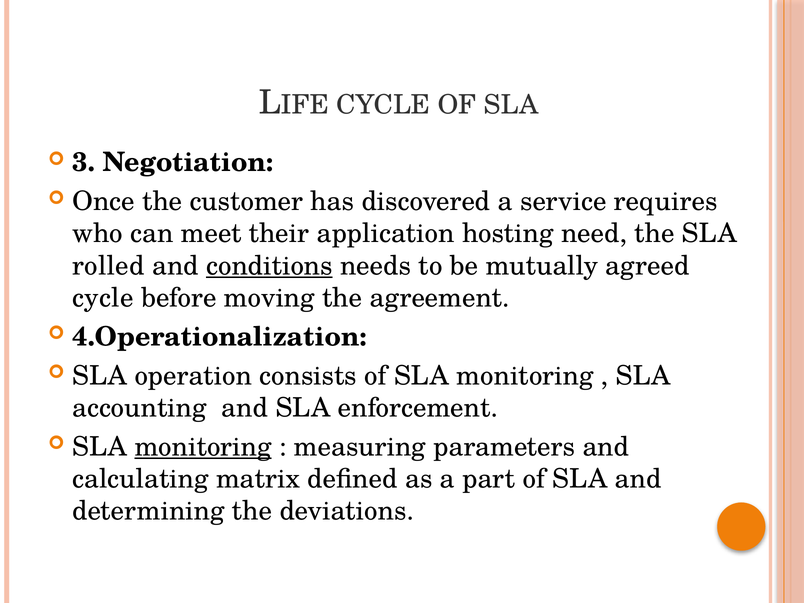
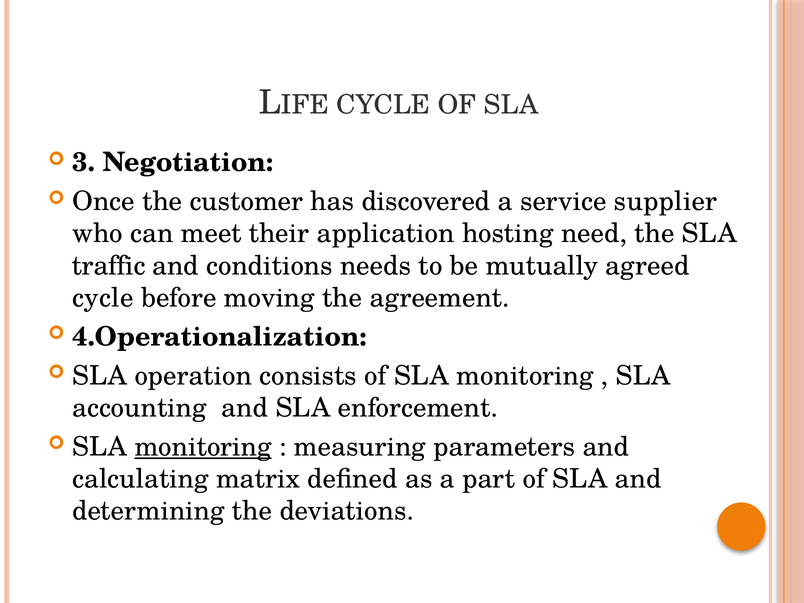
requires: requires -> supplier (666, 201)
rolled: rolled -> traffic (109, 266)
conditions underline: present -> none (269, 266)
